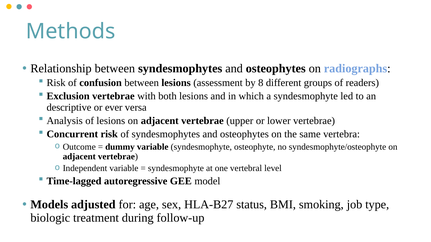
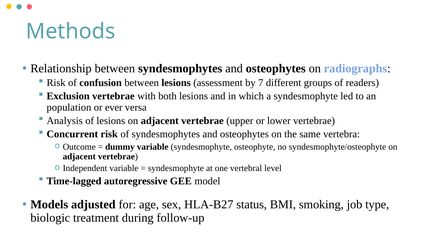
8: 8 -> 7 (261, 83)
descriptive: descriptive -> population (69, 108)
